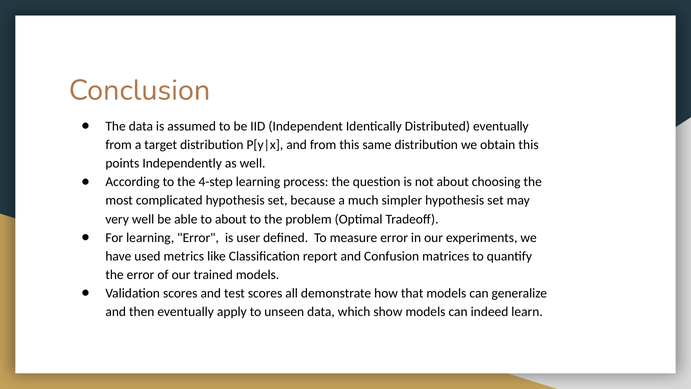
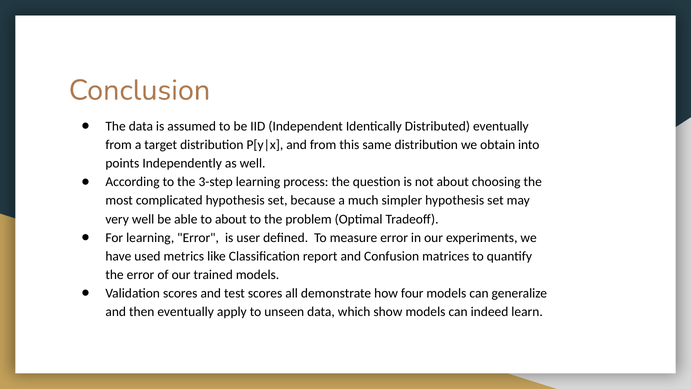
obtain this: this -> into (529, 145)
4-step: 4-step -> 3-step (216, 182)
that: that -> four (412, 293)
